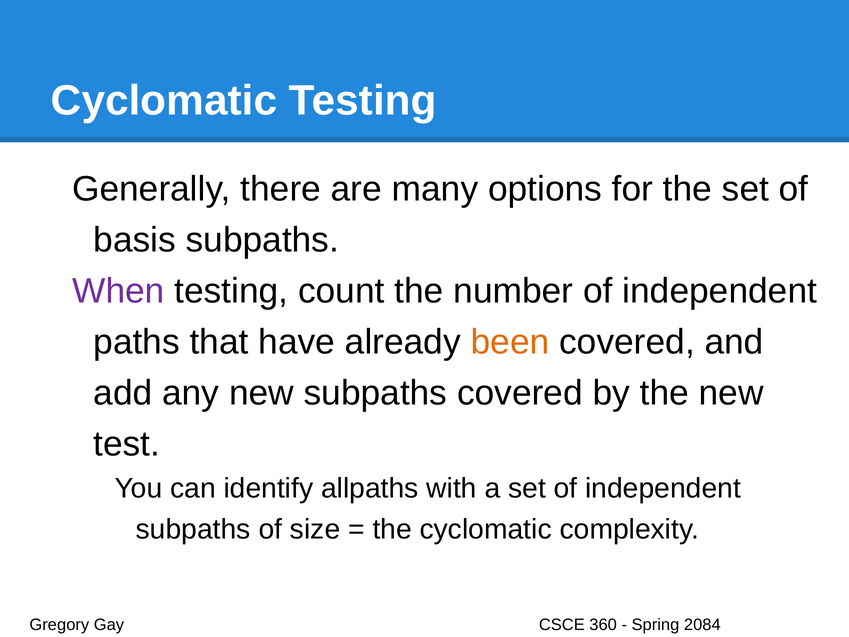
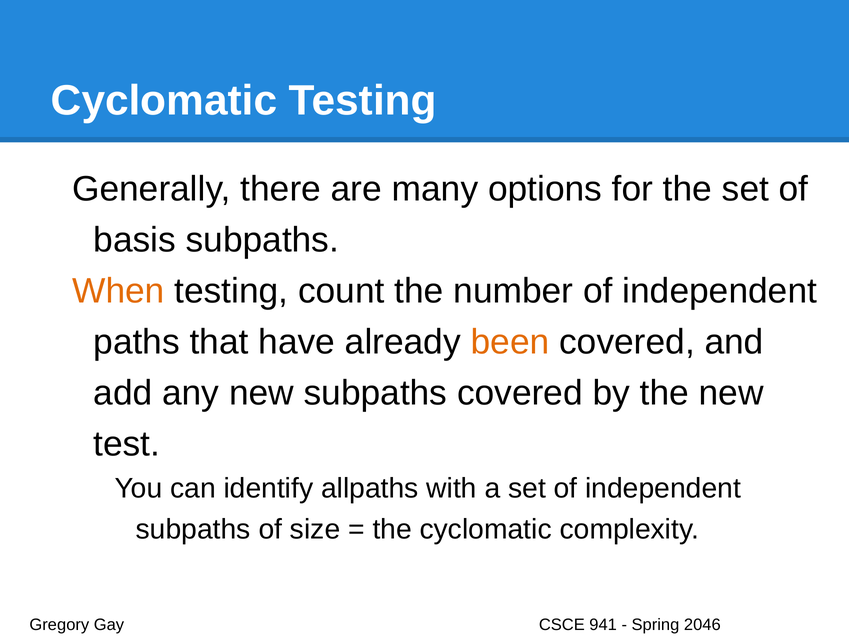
When colour: purple -> orange (118, 291)
360: 360 -> 941 (603, 624)
2084: 2084 -> 2046 (702, 624)
